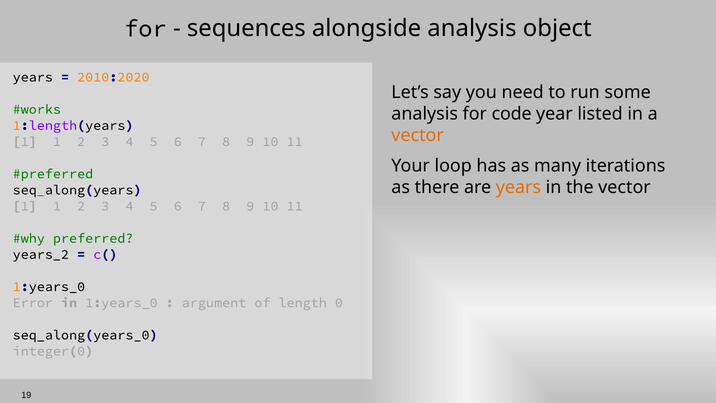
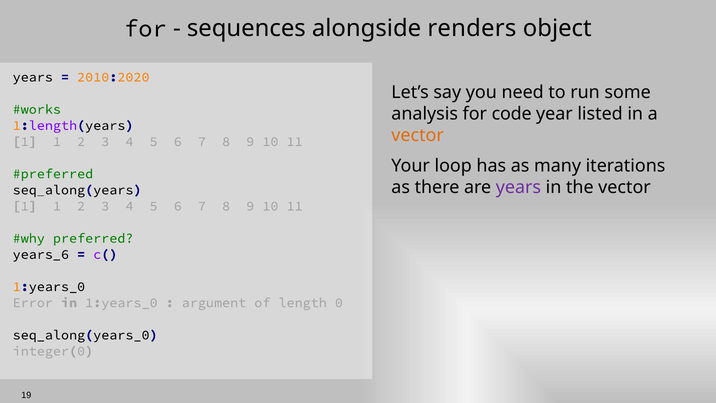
alongside analysis: analysis -> renders (472, 29)
years colour: orange -> purple (518, 187)
years_2: years_2 -> years_6 (41, 254)
